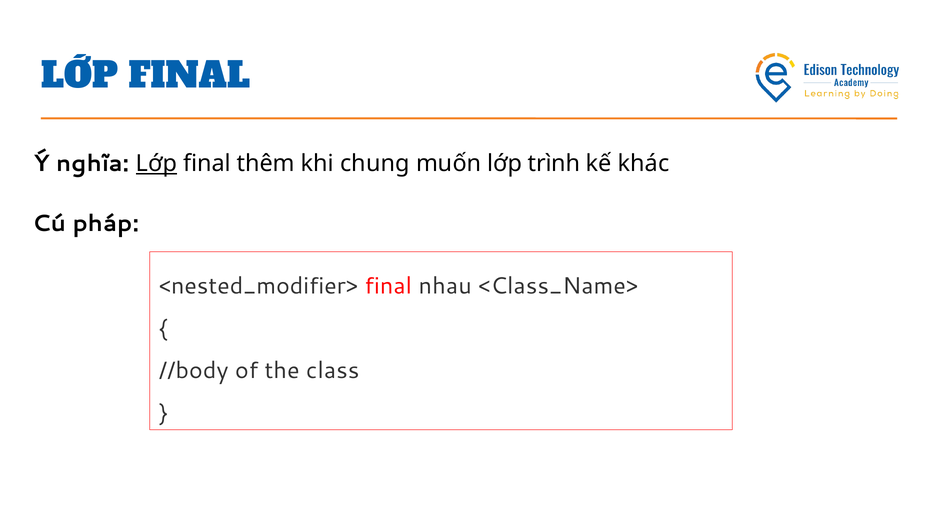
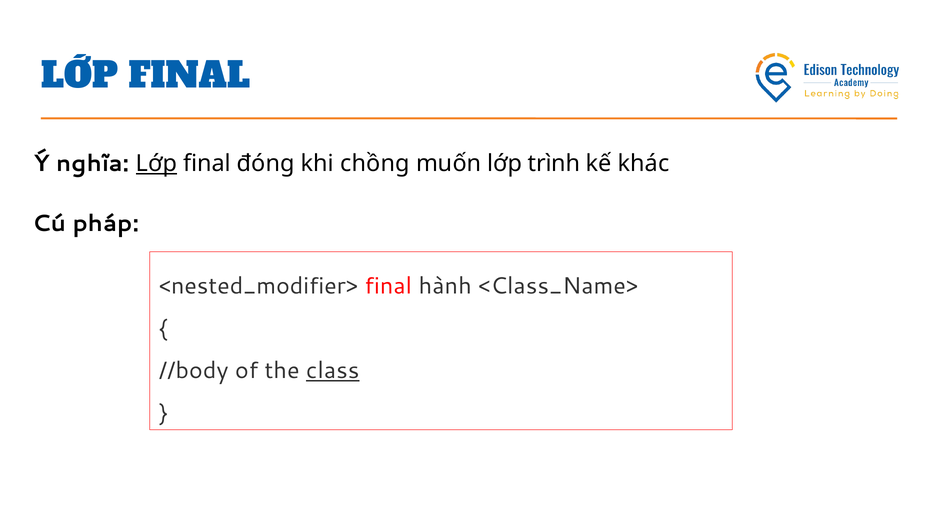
thêm: thêm -> đóng (266, 164)
chung: chung -> chồng (375, 164)
nhau: nhau -> hành (445, 286)
class underline: none -> present (333, 370)
